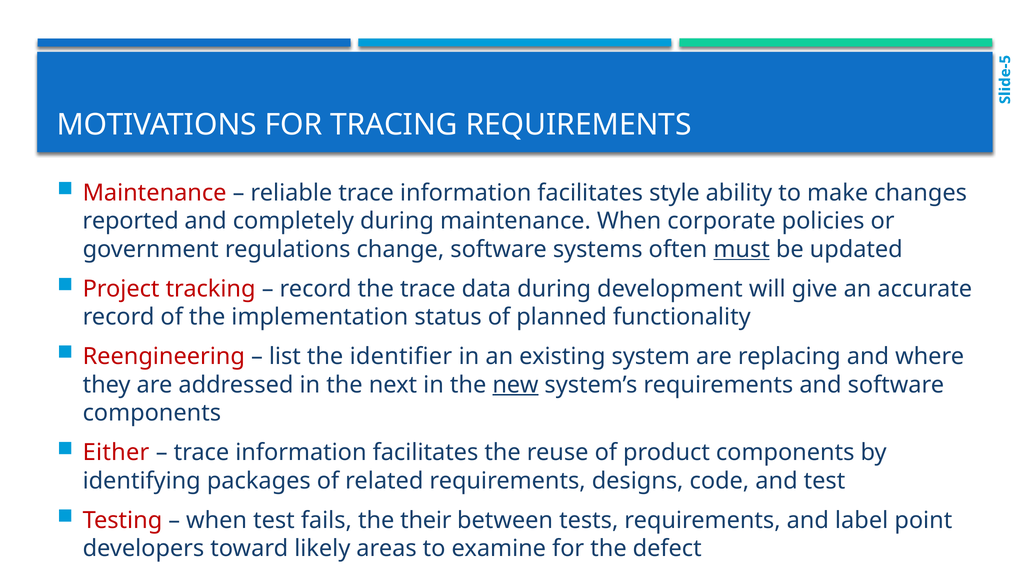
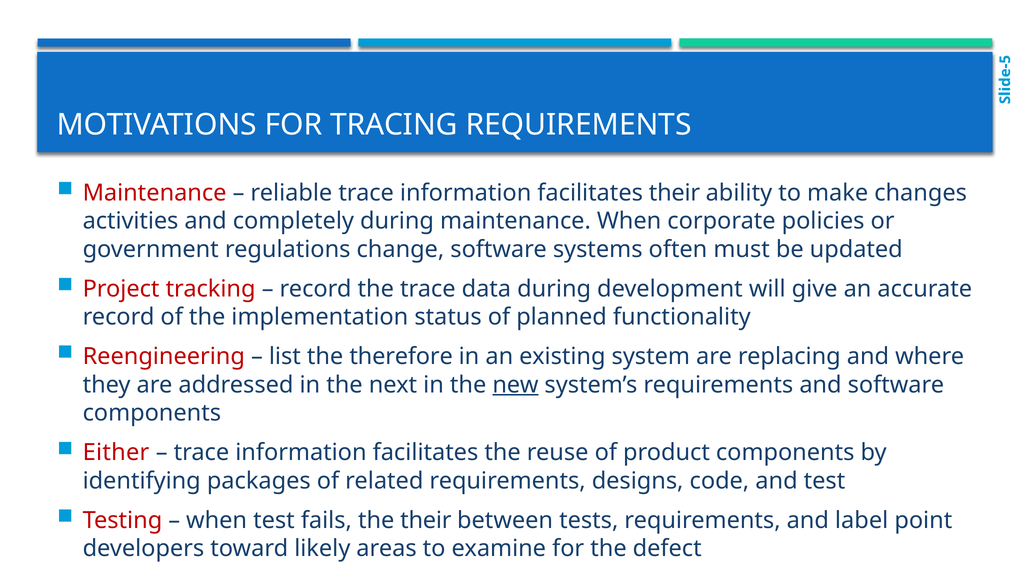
facilitates style: style -> their (675, 193)
reported: reported -> activities (131, 221)
must underline: present -> none (742, 249)
identifier: identifier -> therefore (401, 357)
